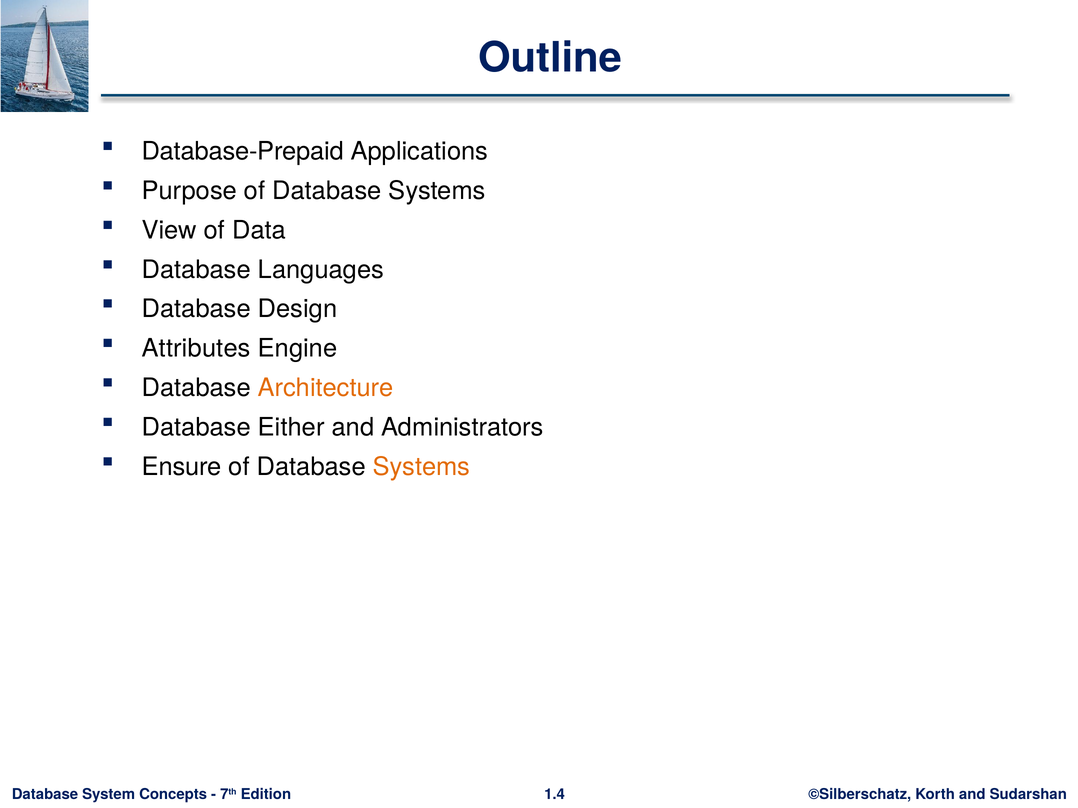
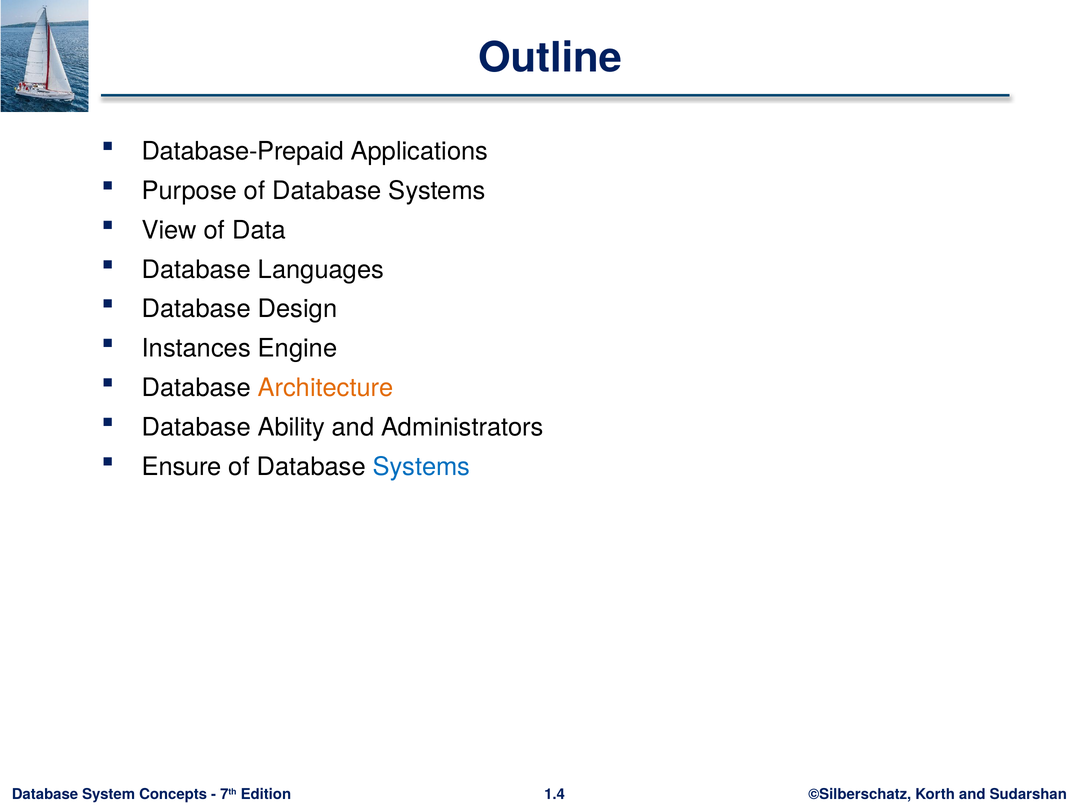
Attributes: Attributes -> Instances (196, 349)
Either: Either -> Ability (291, 428)
Systems colour: orange -> blue (421, 467)
